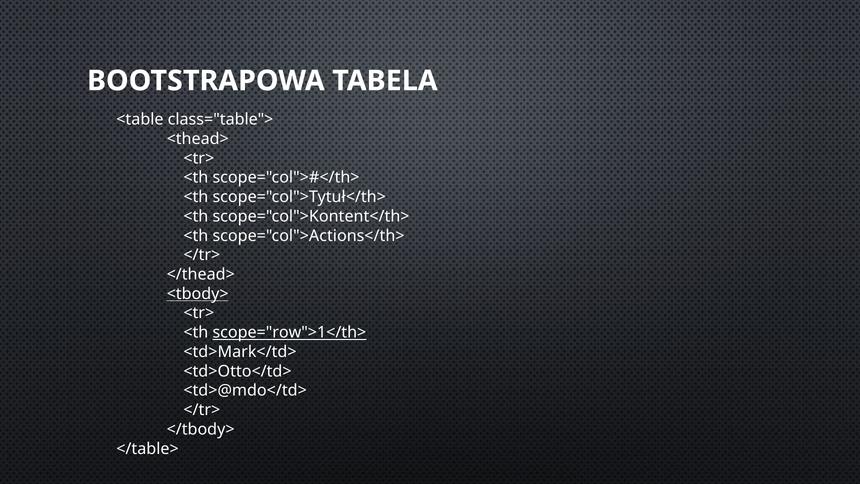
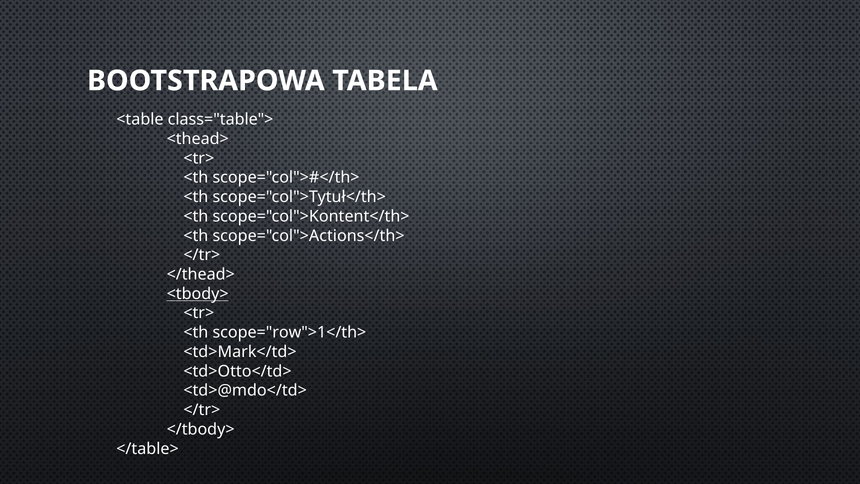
scope="row">1</th> underline: present -> none (289, 332)
